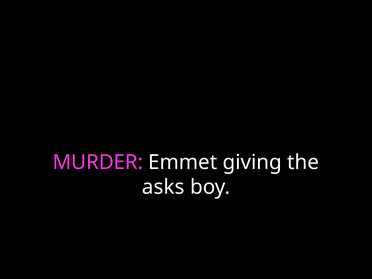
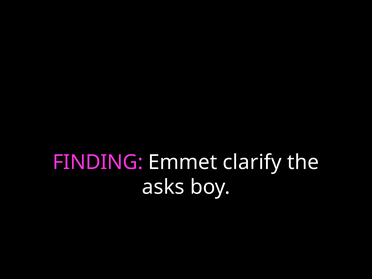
MURDER: MURDER -> FINDING (98, 162)
giving: giving -> clarify (252, 162)
